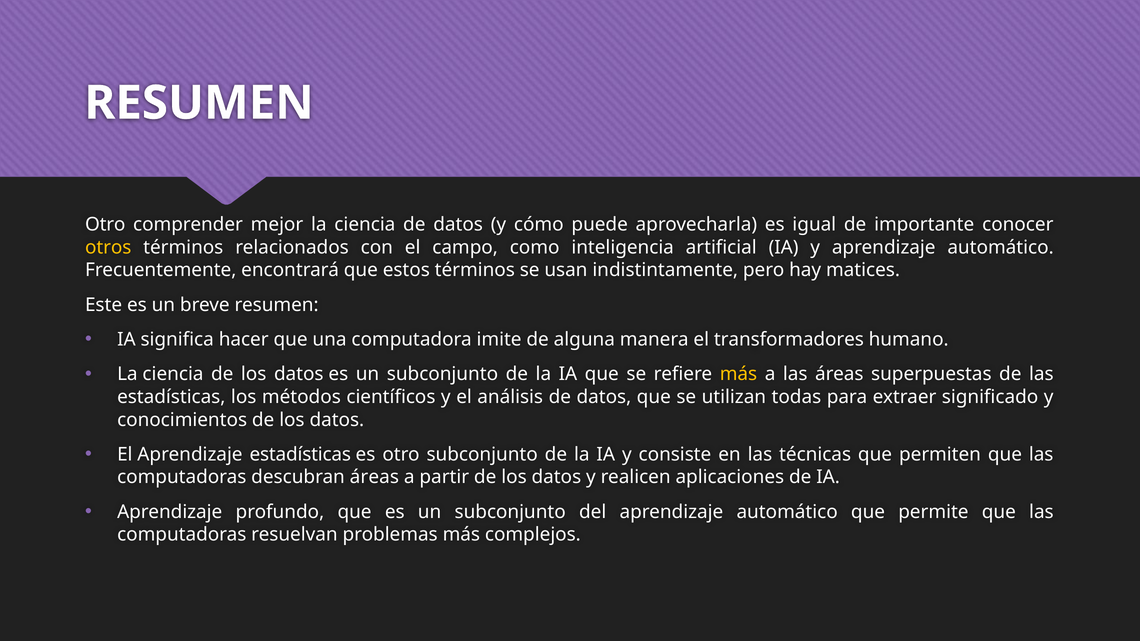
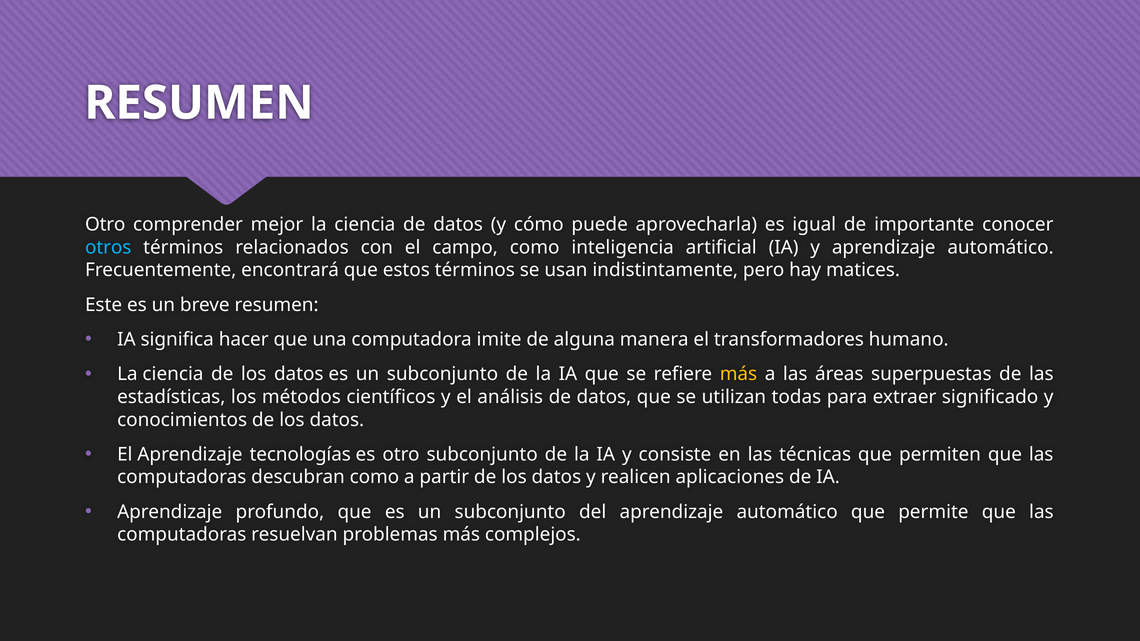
otros colour: yellow -> light blue (108, 248)
Aprendizaje estadísticas: estadísticas -> tecnologías (300, 455)
descubran áreas: áreas -> como (374, 477)
